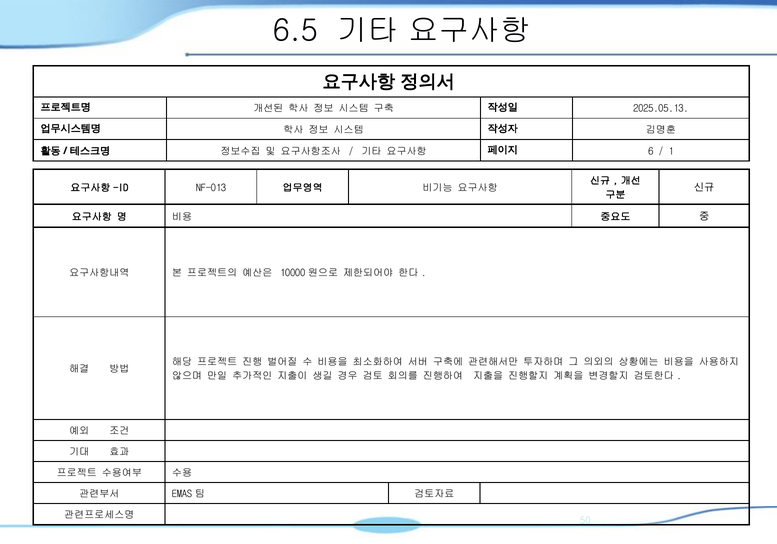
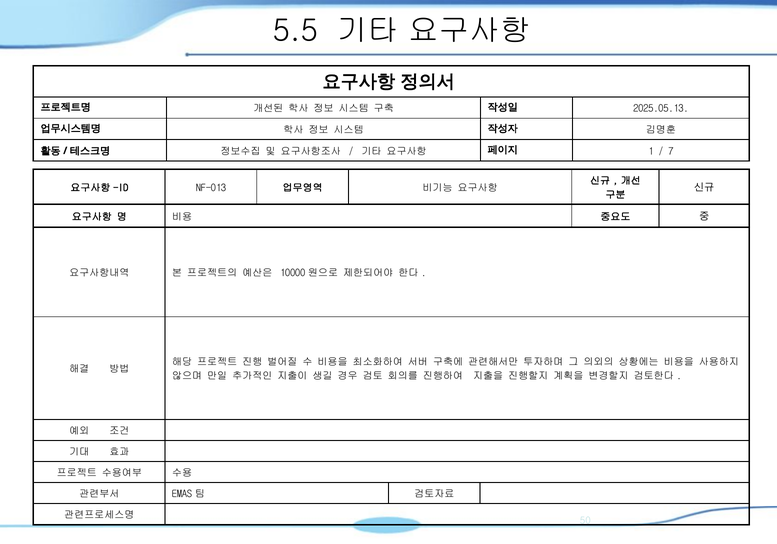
6.5: 6.5 -> 5.5 (296, 31)
6: 6 -> 1 (651, 151)
1: 1 -> 7 (671, 151)
